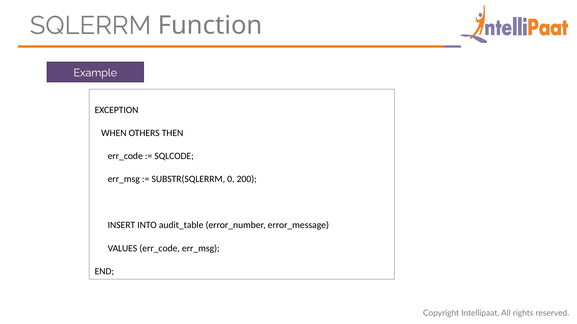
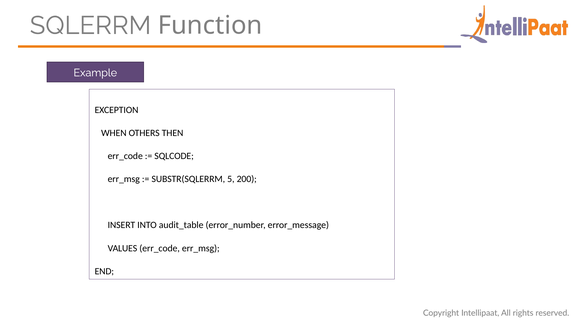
0: 0 -> 5 (231, 179)
